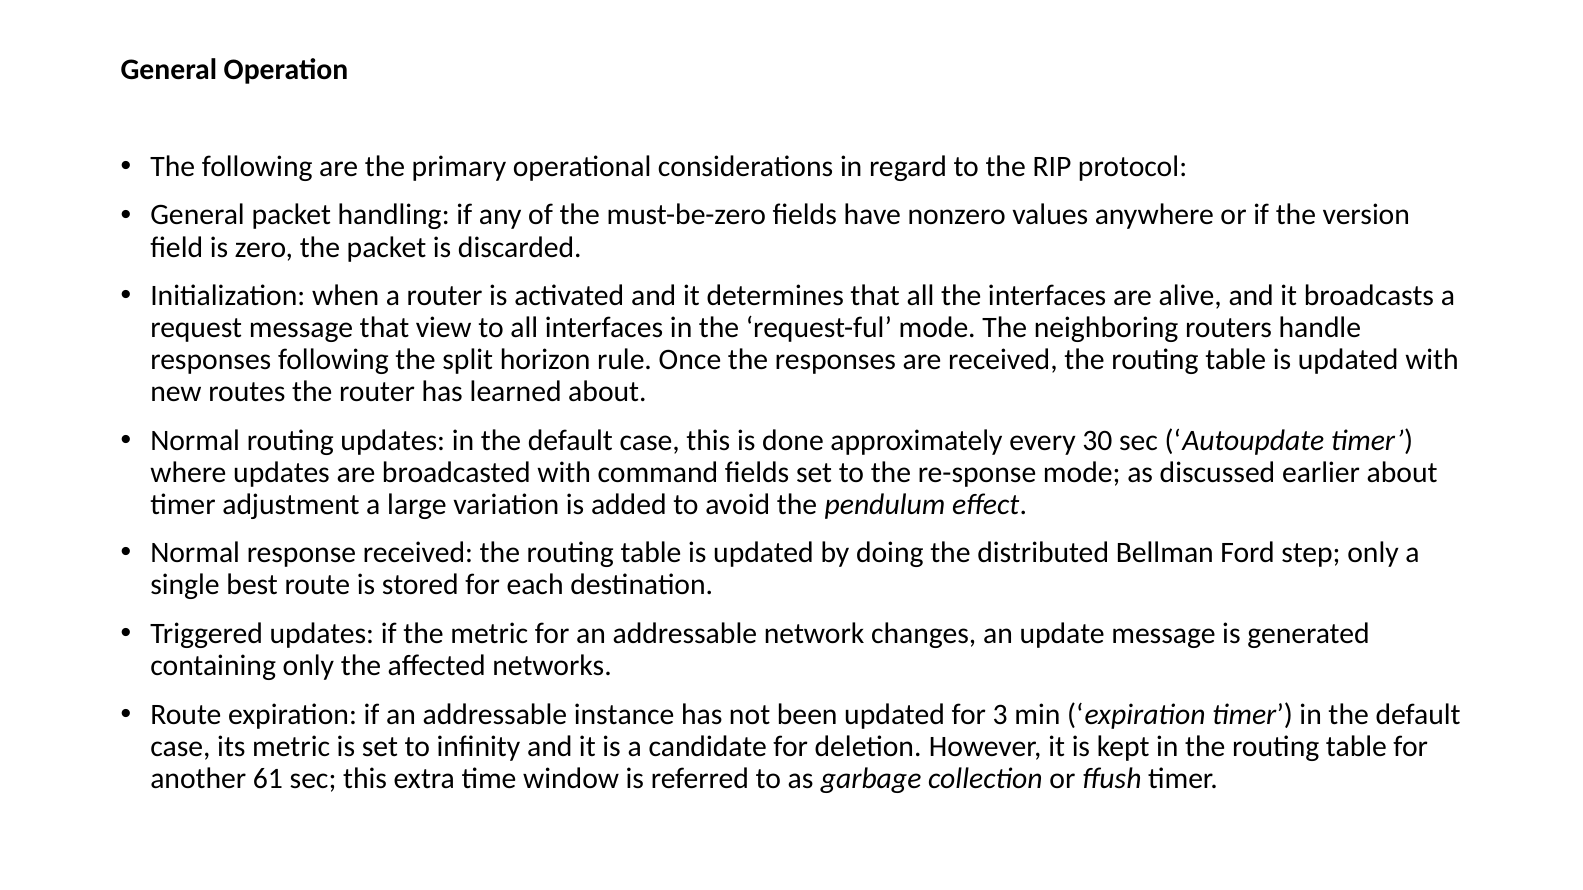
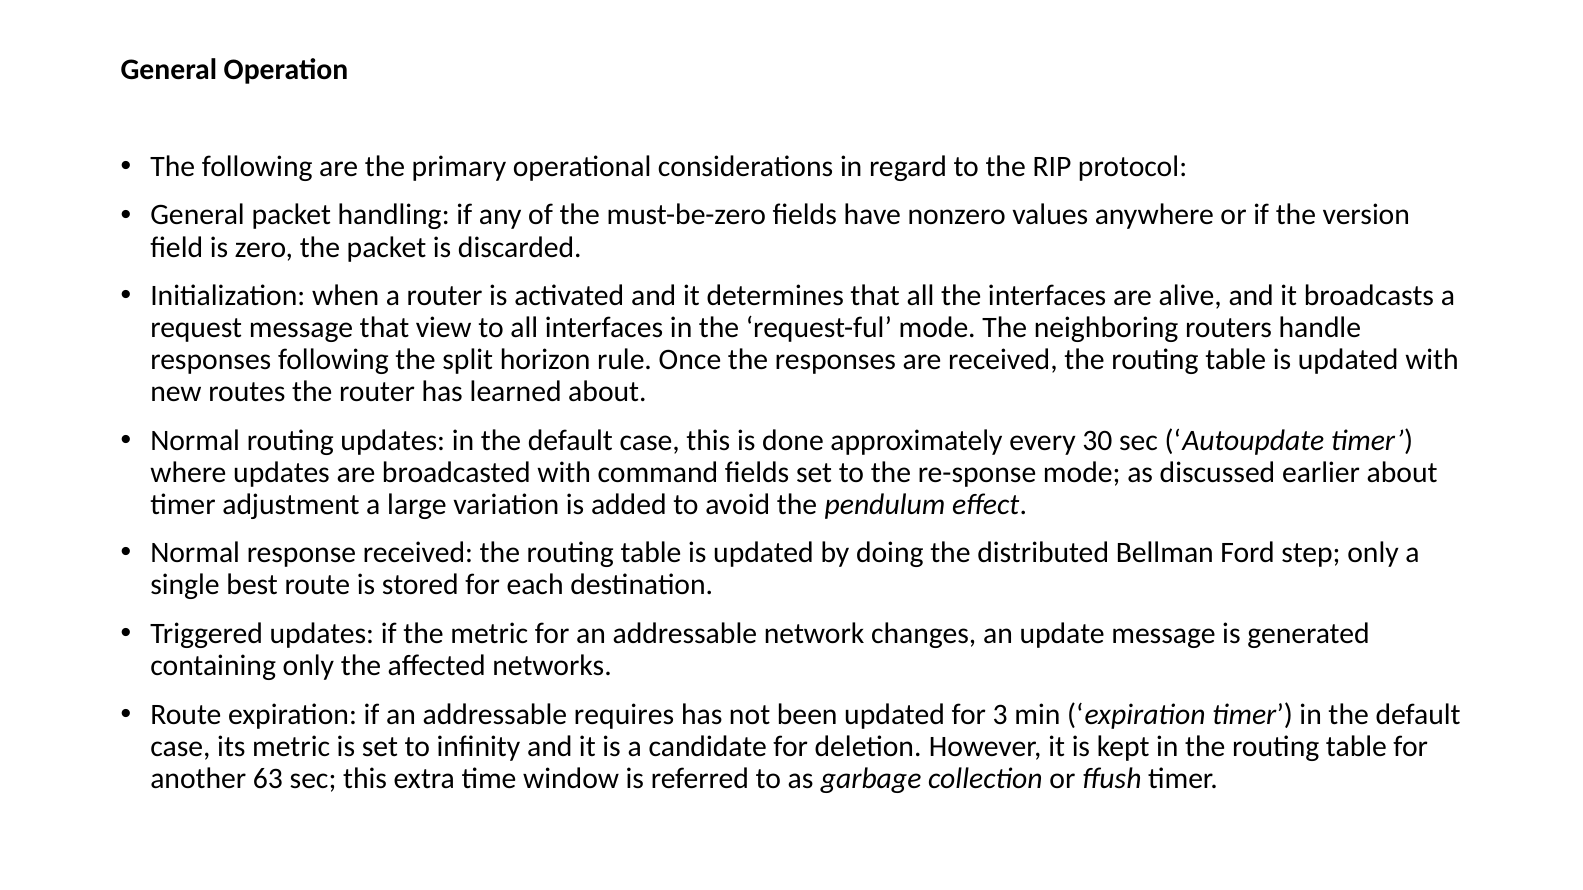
instance: instance -> requires (624, 715)
61: 61 -> 63 (268, 779)
